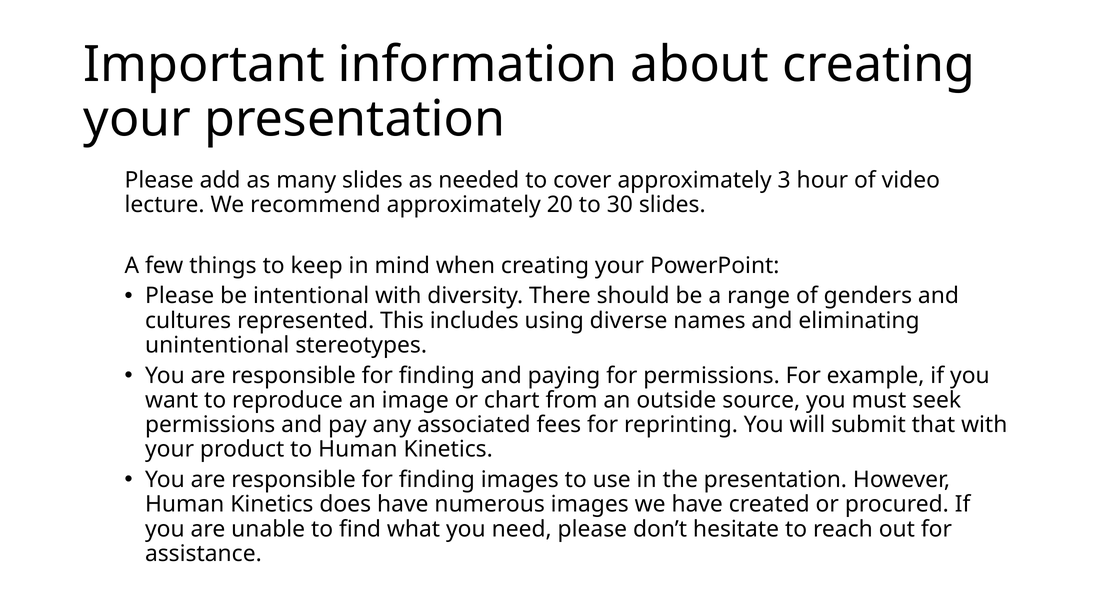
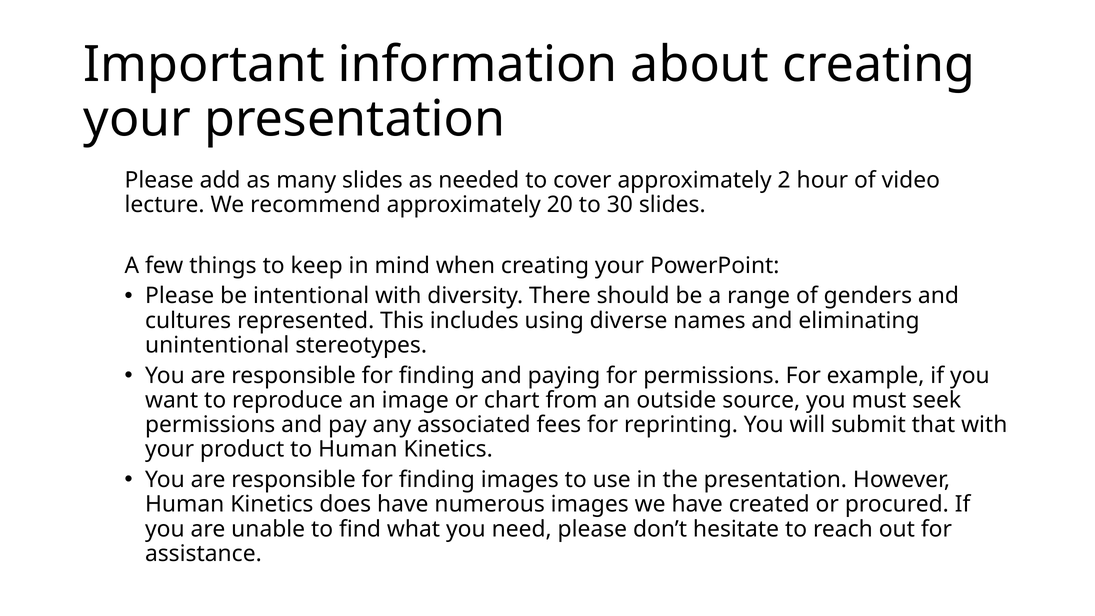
3: 3 -> 2 (784, 180)
